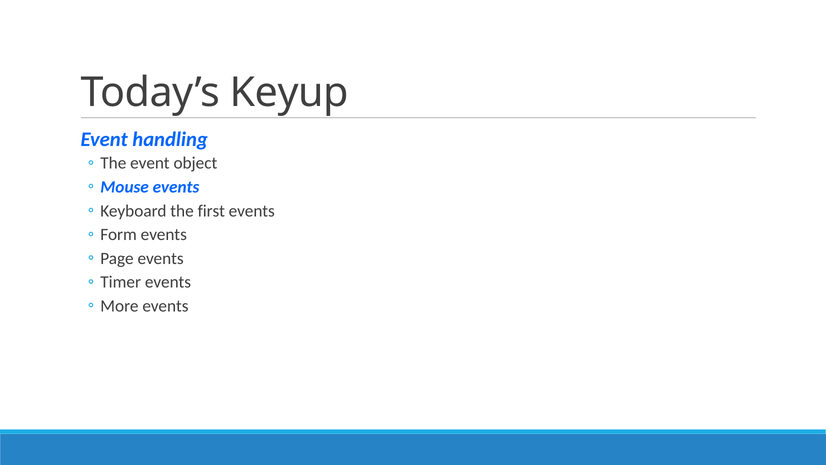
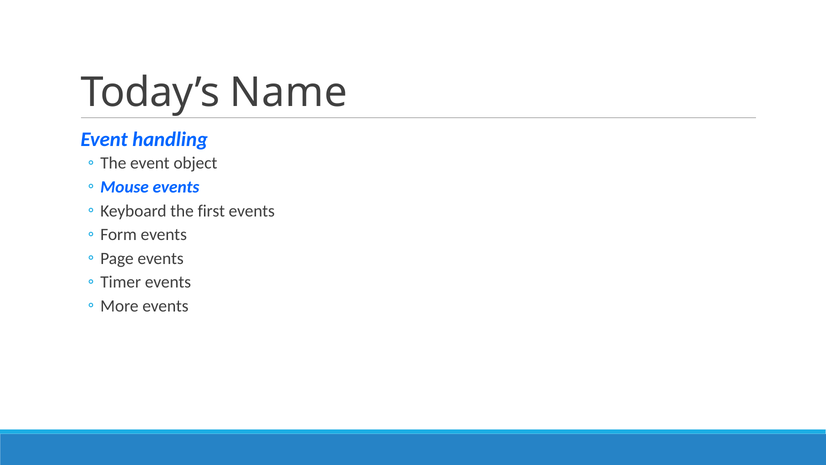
Keyup: Keyup -> Name (289, 93)
